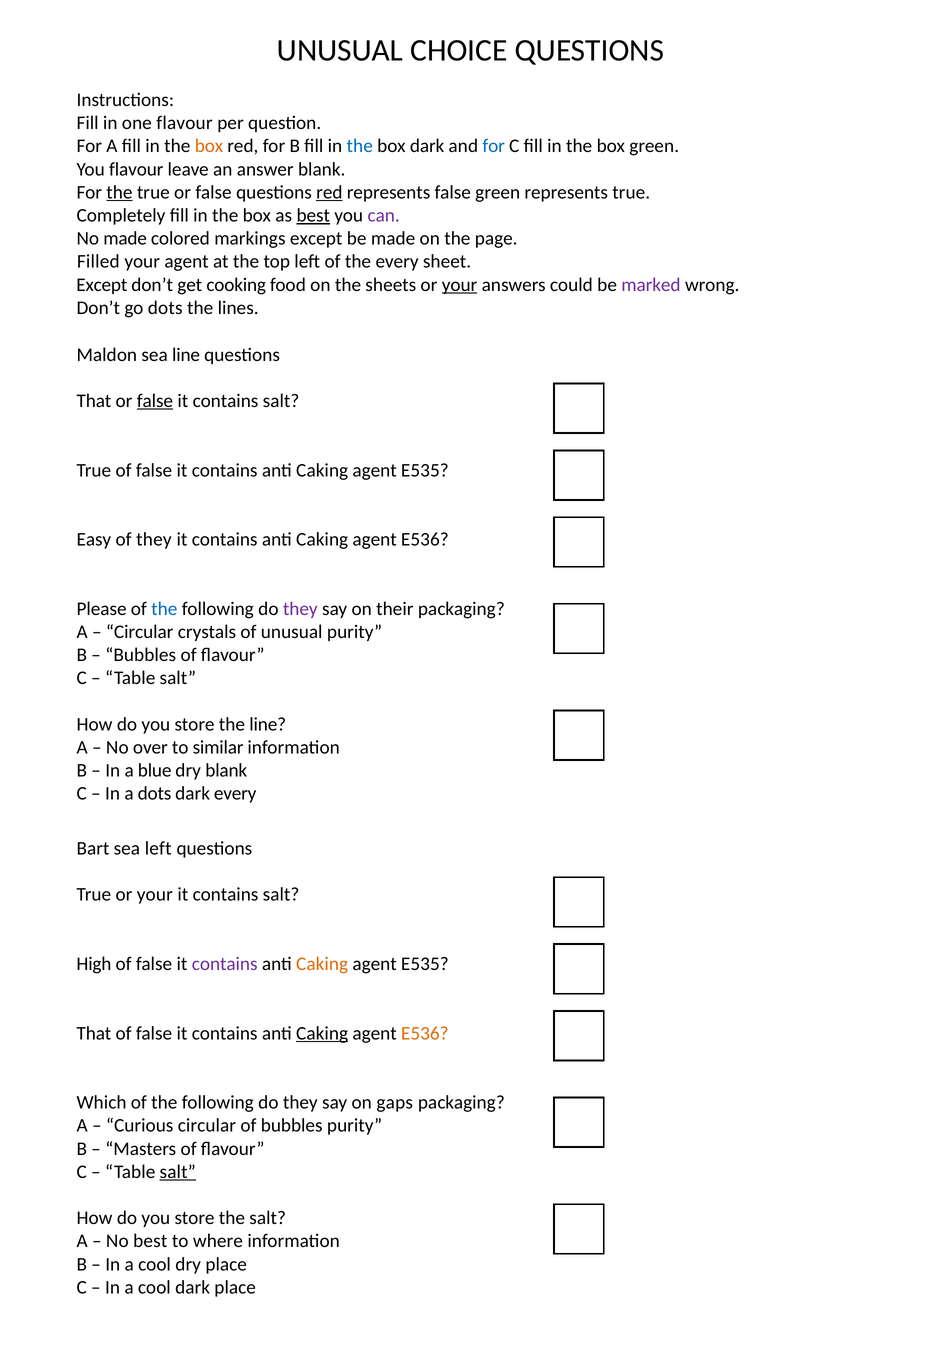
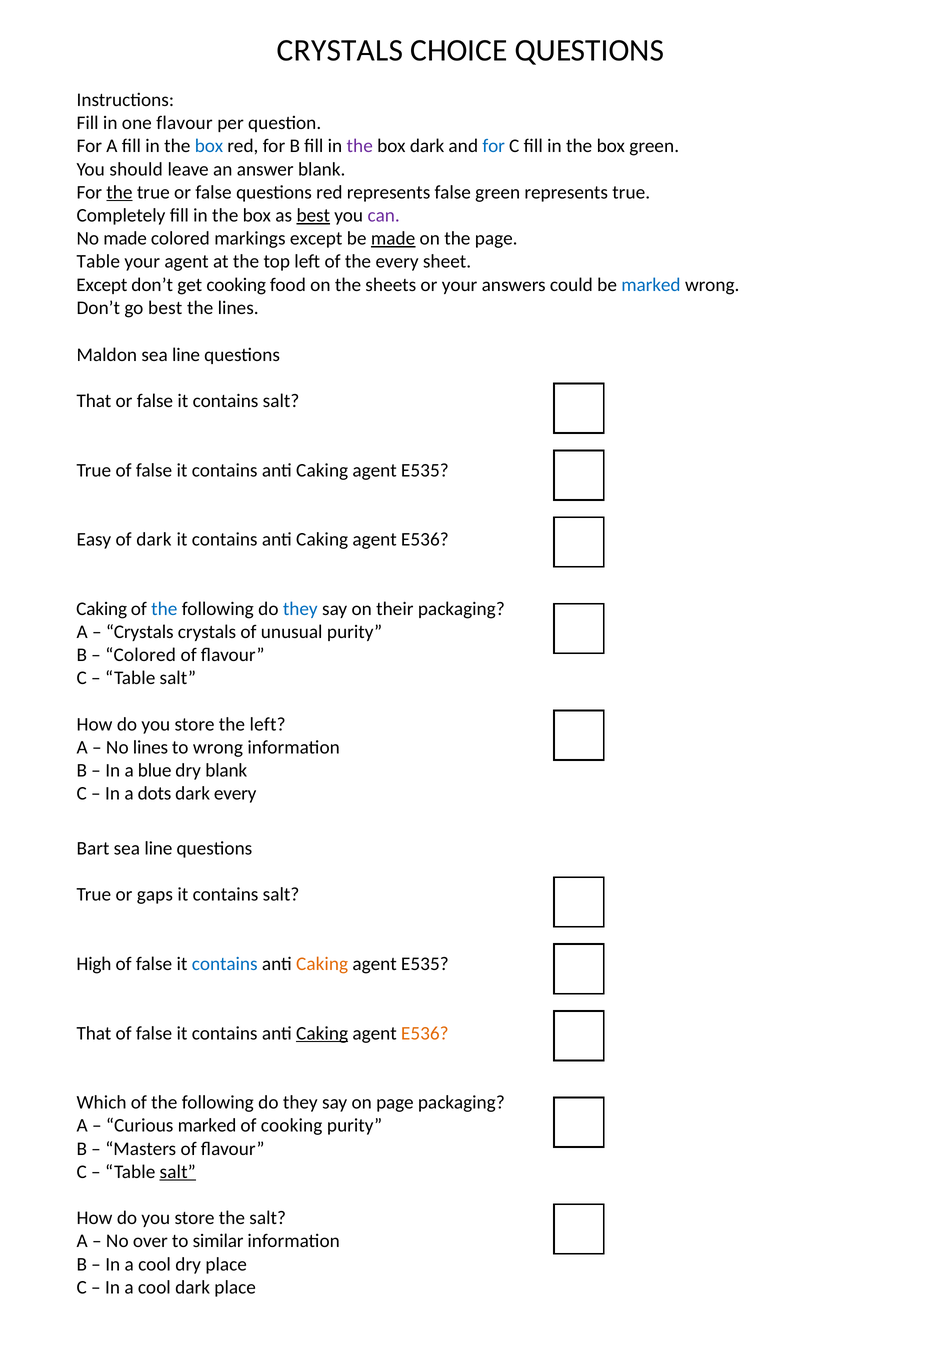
UNUSUAL: UNUSUAL -> CRYSTALS (340, 51)
box colour: orange -> blue (209, 146)
the colour: blue -> purple (360, 146)
You flavour: flavour -> should (136, 169)
red underline: present -> none (329, 192)
made underline: none -> present (393, 239)
Filled: Filled -> Table (98, 262)
your underline: present -> none (460, 285)
marked colour: purple -> blue (651, 285)
go dots: dots -> best (165, 308)
false underline: present -> none (155, 401)
of they: they -> dark (154, 540)
Please: Please -> Caking (102, 609)
they colour: purple -> blue (300, 609)
Circular: Circular -> Crystals (140, 632)
Bubbles: Bubbles -> Colored (141, 655)
the line: line -> left (268, 725)
No over: over -> lines (150, 748)
to similar: similar -> wrong (218, 748)
Bart sea left: left -> line (158, 849)
True or your: your -> gaps (155, 895)
contains colour: purple -> blue (225, 965)
on gaps: gaps -> page (395, 1103)
Curious circular: circular -> marked (207, 1126)
of bubbles: bubbles -> cooking (292, 1126)
No best: best -> over (150, 1242)
where: where -> similar (218, 1242)
